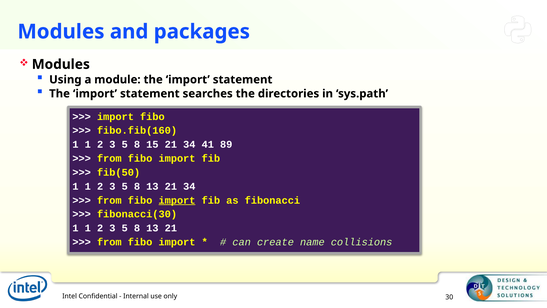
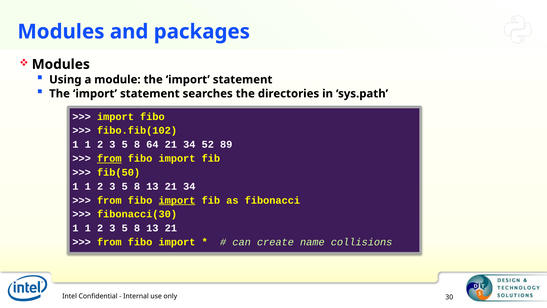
fibo.fib(160: fibo.fib(160 -> fibo.fib(102 (137, 130)
15: 15 -> 64 (152, 144)
41: 41 -> 52 (208, 144)
from underline: none -> present (109, 158)
